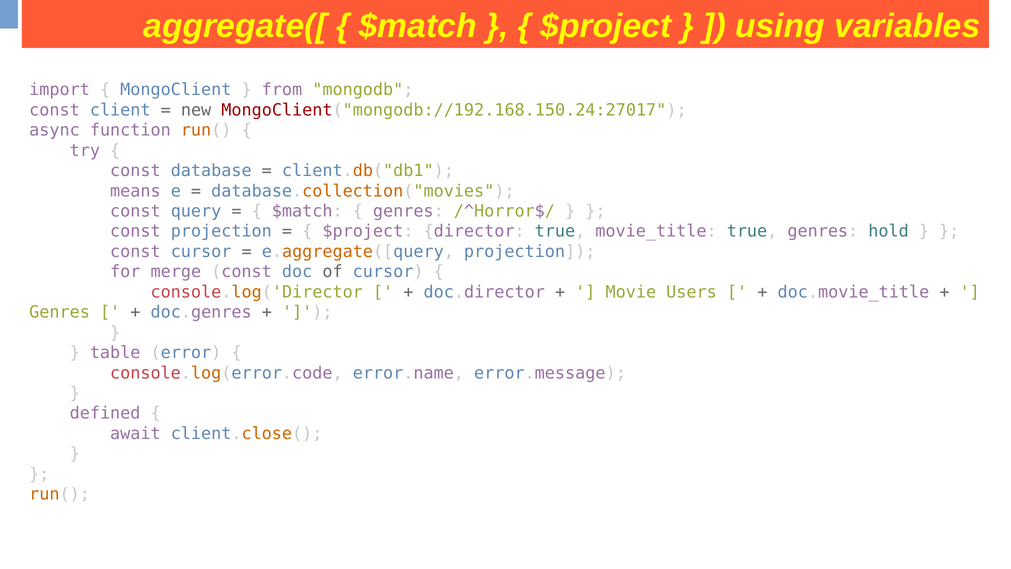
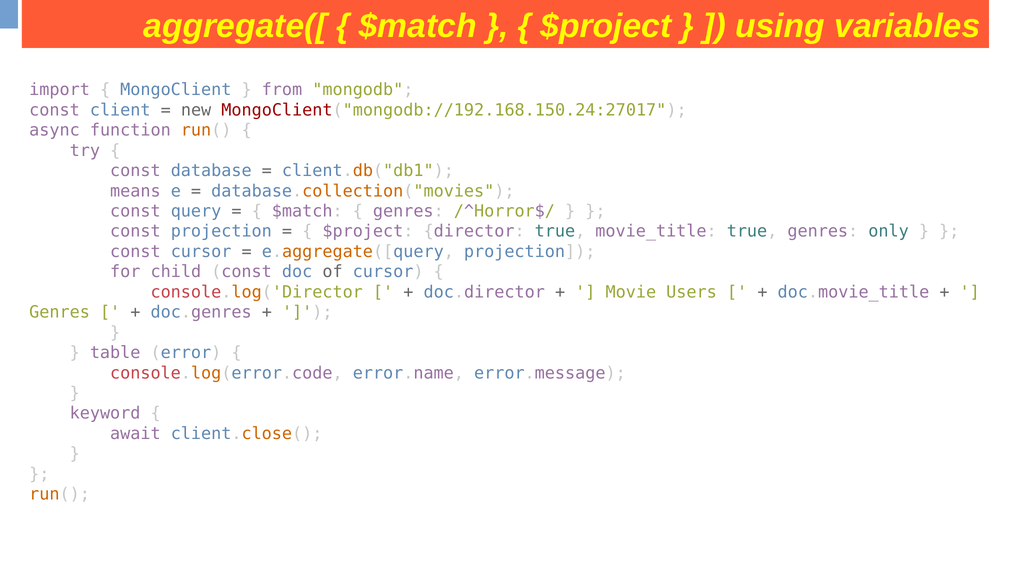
hold: hold -> only (889, 231)
merge: merge -> child (176, 272)
defined: defined -> keyword (105, 413)
